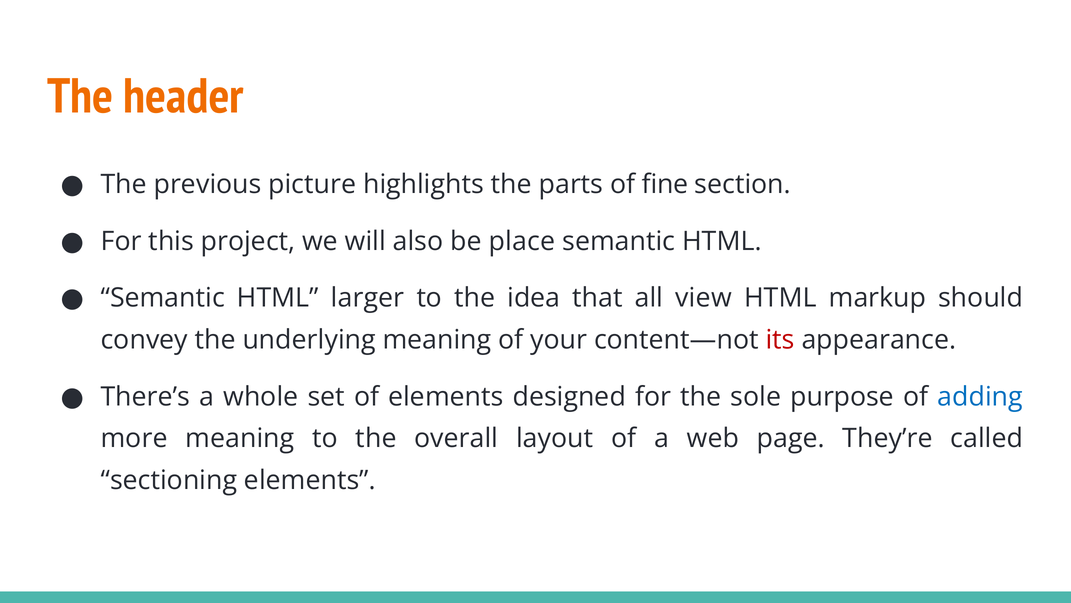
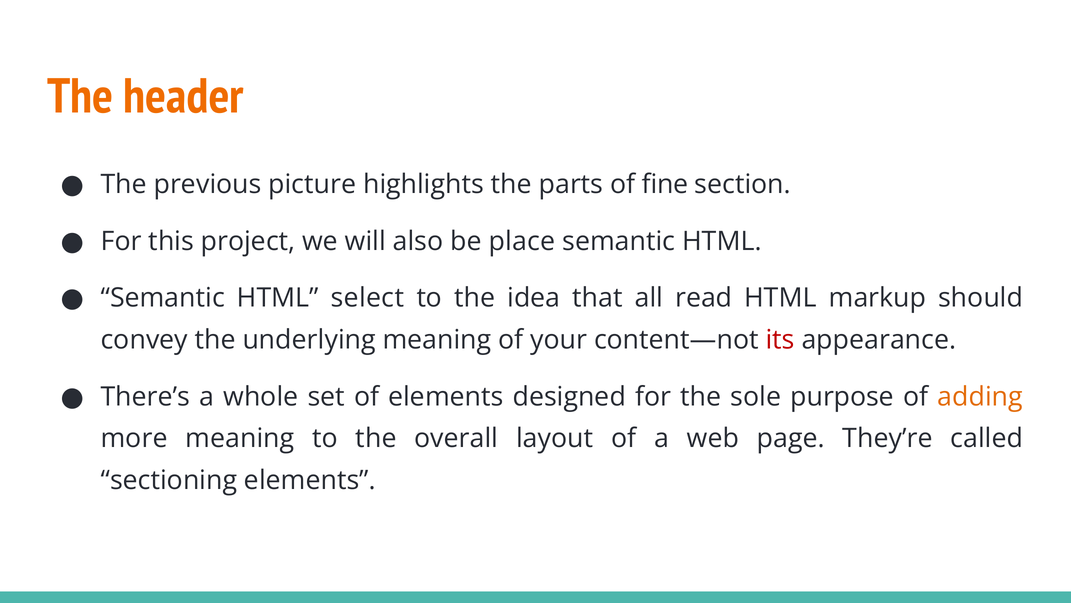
larger: larger -> select (368, 298)
view: view -> read (704, 298)
adding colour: blue -> orange (980, 396)
